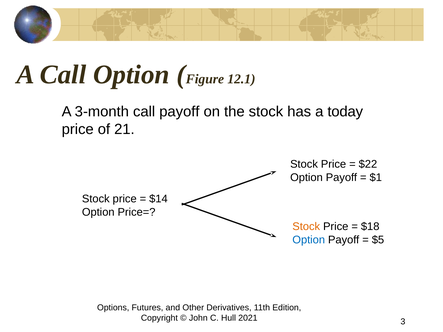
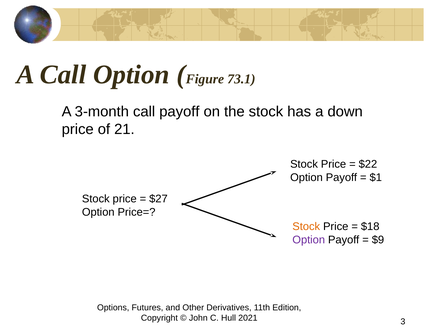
12.1: 12.1 -> 73.1 (241, 79)
today: today -> down (345, 112)
$14: $14 -> $27 (158, 199)
Option colour: blue -> purple (309, 240)
$5: $5 -> $9 (378, 240)
